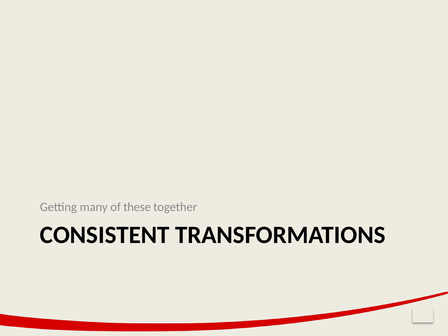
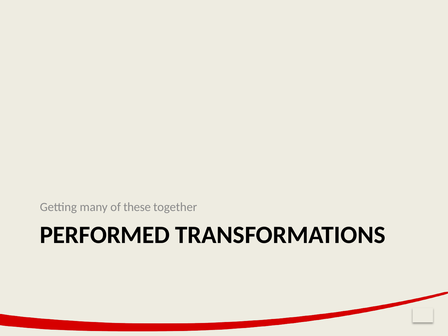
CONSISTENT: CONSISTENT -> PERFORMED (105, 235)
